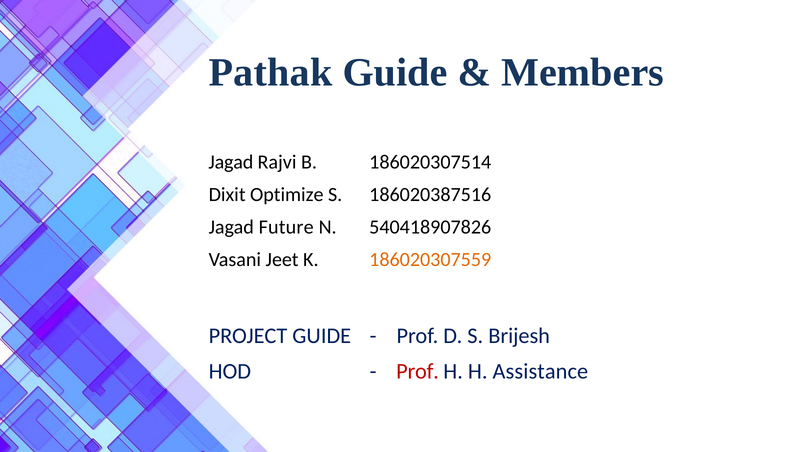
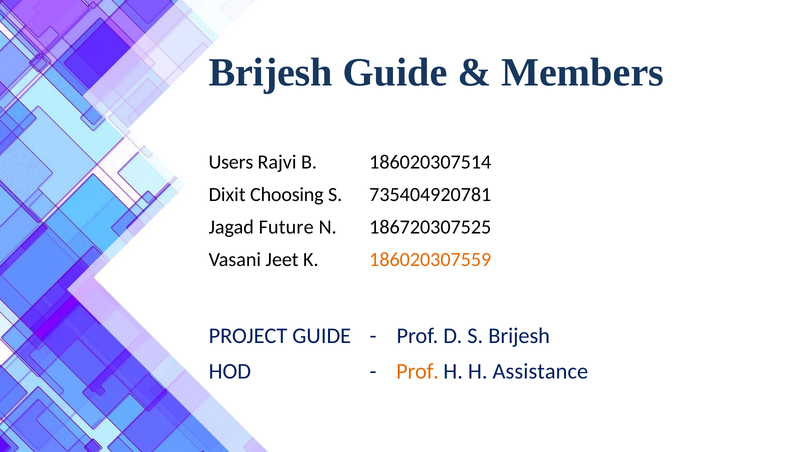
Pathak: Pathak -> Brijesh (271, 72)
Jagad: Jagad -> Users (231, 162)
Optimize: Optimize -> Choosing (287, 195)
186020387516: 186020387516 -> 735404920781 (430, 195)
540418907826: 540418907826 -> 186720307525 (430, 227)
Prof colour: red -> orange (418, 372)
